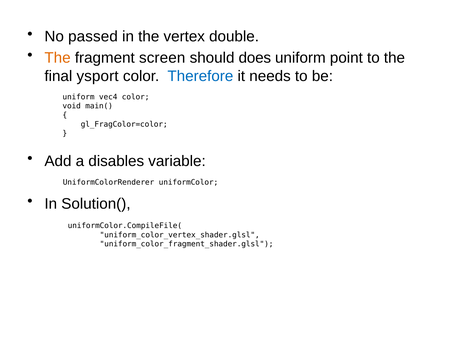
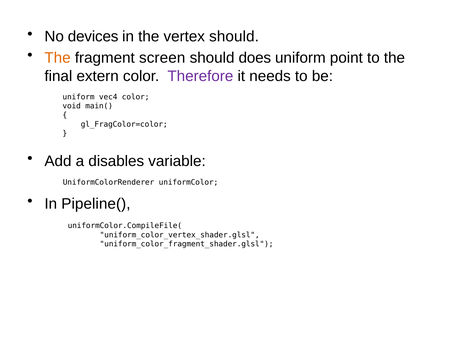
passed: passed -> devices (93, 37)
vertex double: double -> should (234, 37)
ysport: ysport -> extern (98, 76)
Therefore colour: blue -> purple (200, 76)
Solution(: Solution( -> Pipeline( (96, 204)
